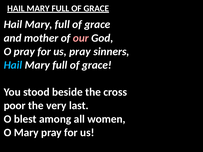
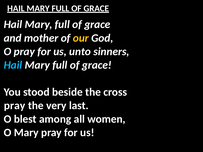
our colour: pink -> yellow (81, 38)
us pray: pray -> unto (80, 52)
poor: poor -> pray (15, 106)
